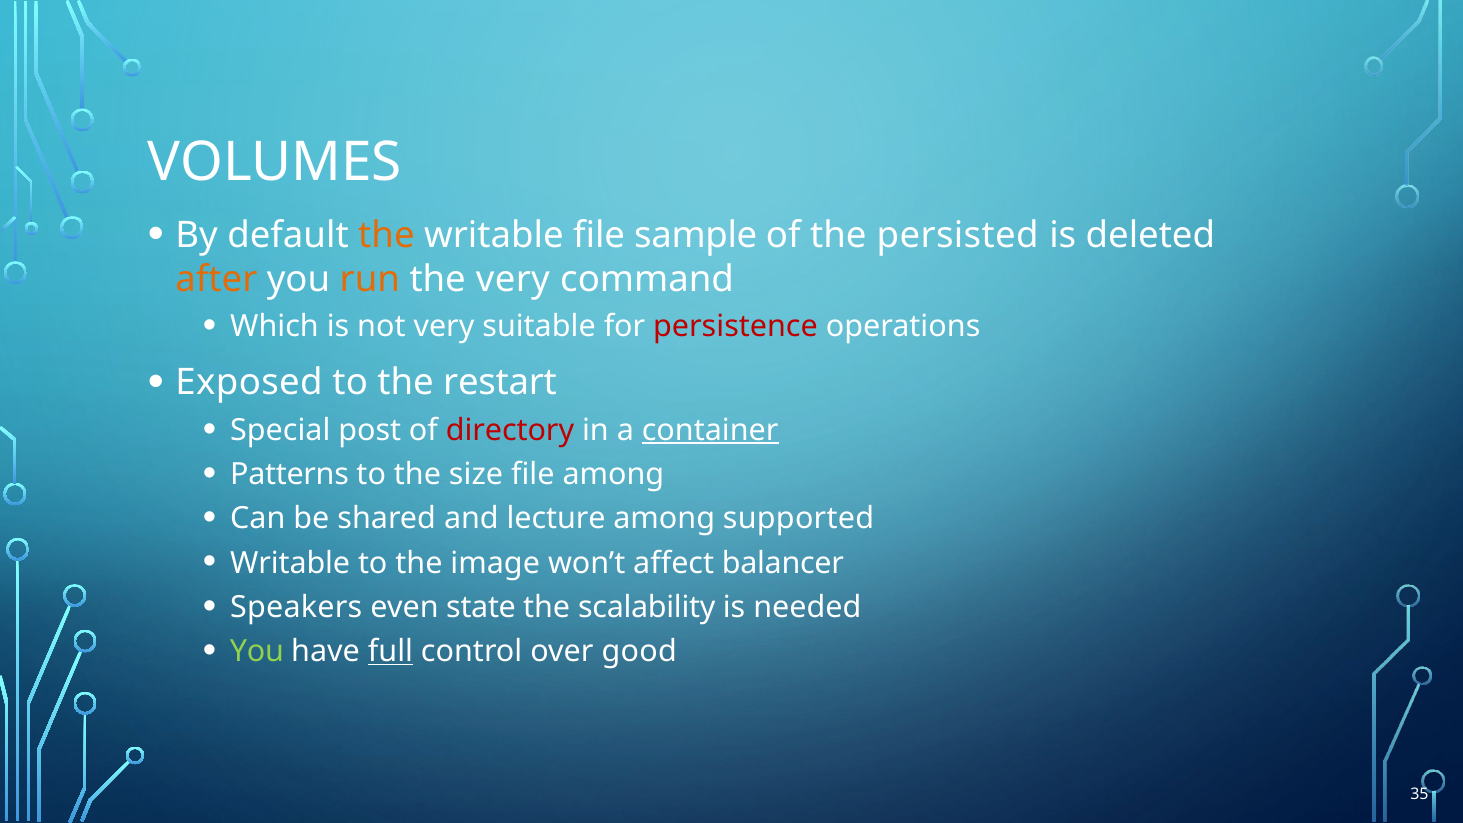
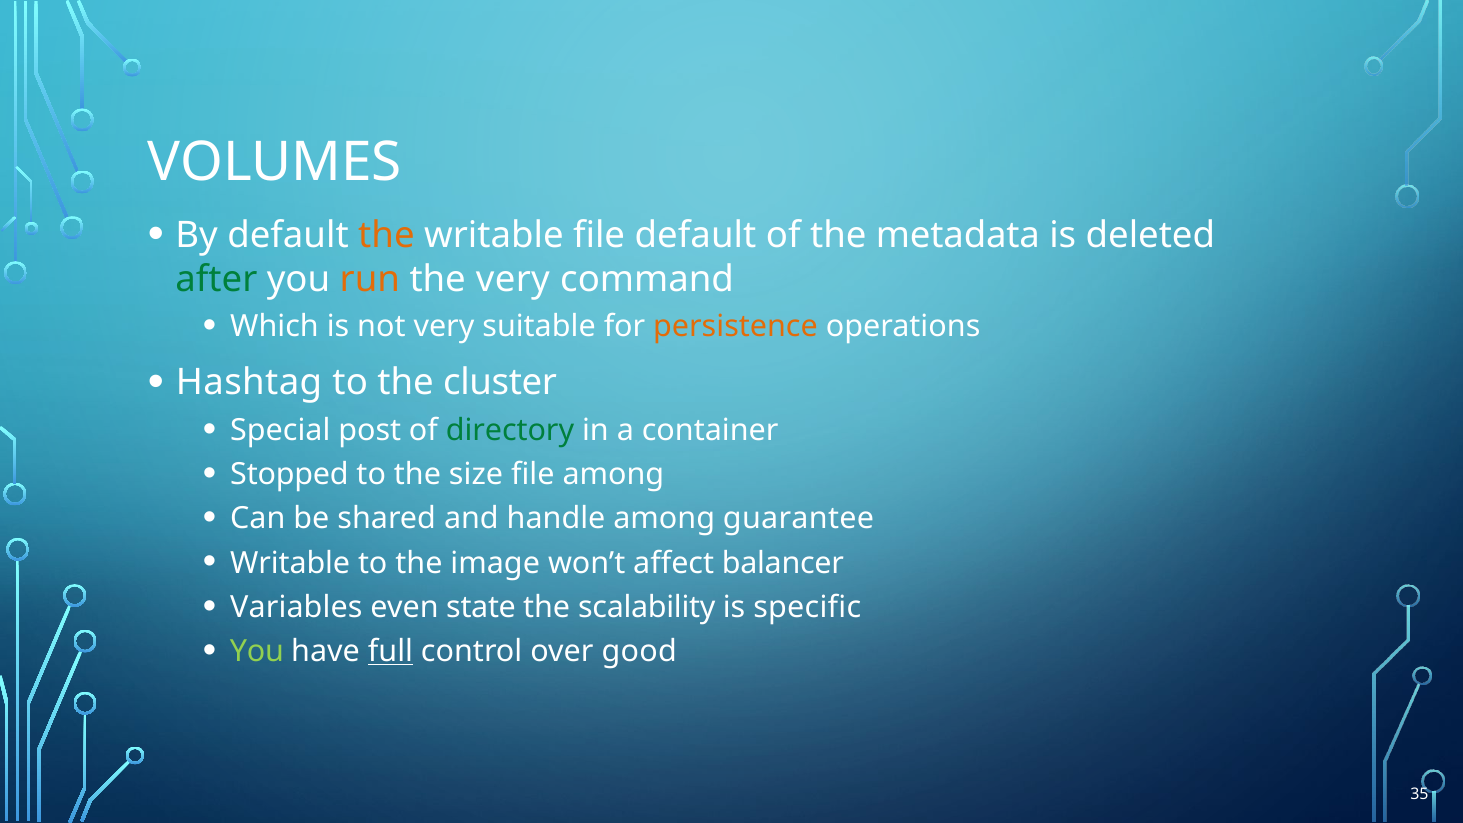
file sample: sample -> default (696, 235)
persisted: persisted -> metadata (958, 235)
after colour: orange -> green (216, 279)
persistence colour: red -> orange (735, 327)
Exposed: Exposed -> Hashtag (249, 383)
restart: restart -> cluster (500, 383)
directory colour: red -> green (510, 430)
container underline: present -> none (710, 430)
Patterns: Patterns -> Stopped (289, 474)
lecture: lecture -> handle (556, 519)
supported: supported -> guarantee (799, 519)
Speakers: Speakers -> Variables (296, 607)
needed: needed -> specific (807, 607)
